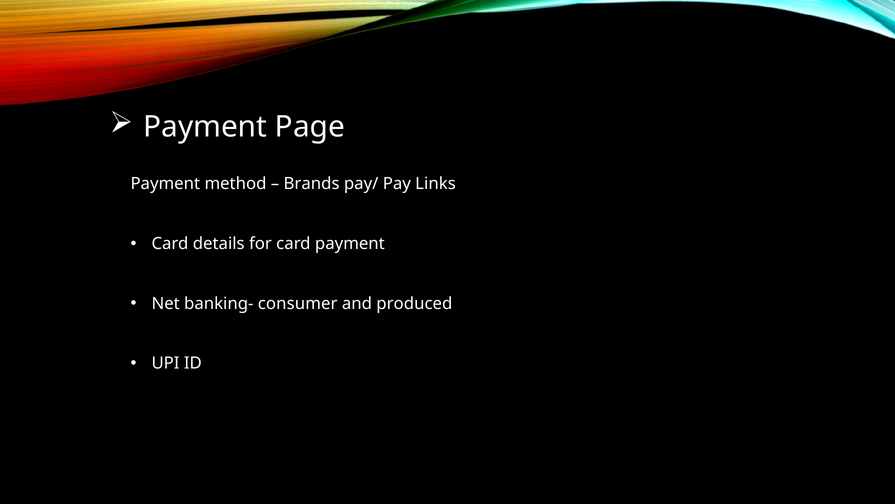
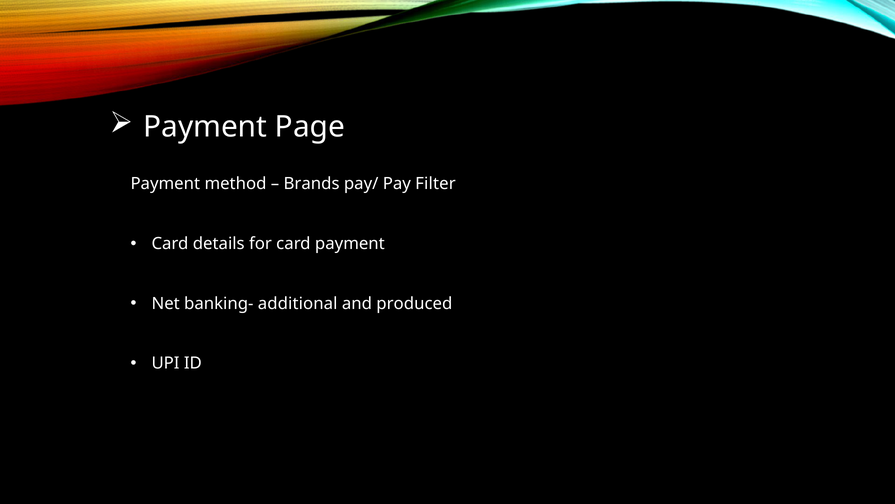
Links: Links -> Filter (435, 184)
consumer: consumer -> additional (298, 303)
